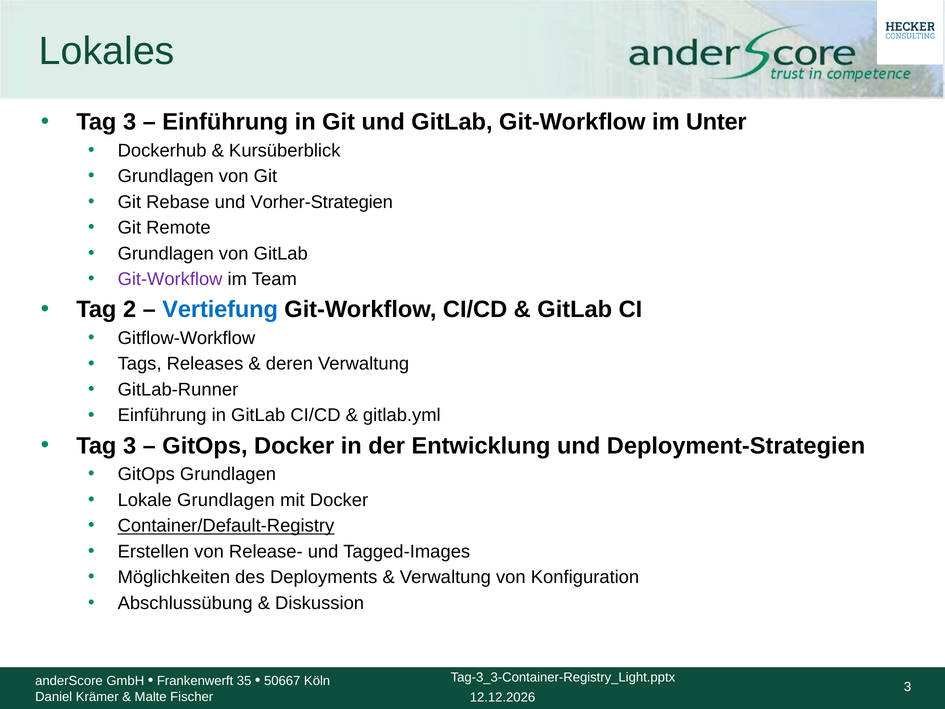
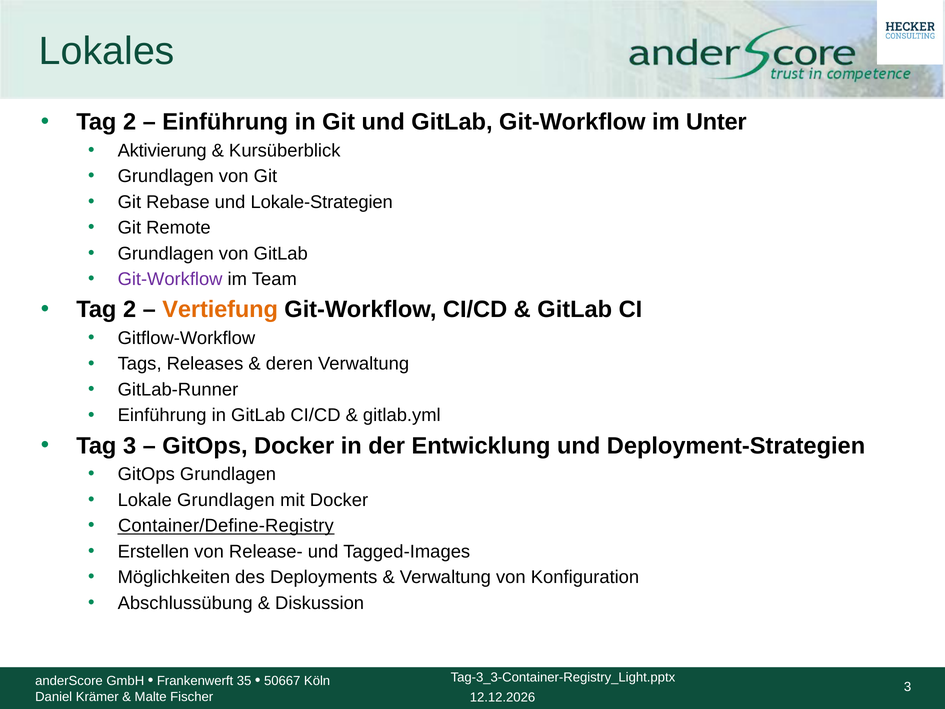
3: 3 -> 2 (130, 122)
Dockerhub: Dockerhub -> Aktivierung (162, 150)
Vorher-Strategien: Vorher-Strategien -> Lokale-Strategien (322, 202)
Vertiefung colour: blue -> orange (220, 310)
Container/Default-Registry: Container/Default-Registry -> Container/Define-Registry (226, 526)
